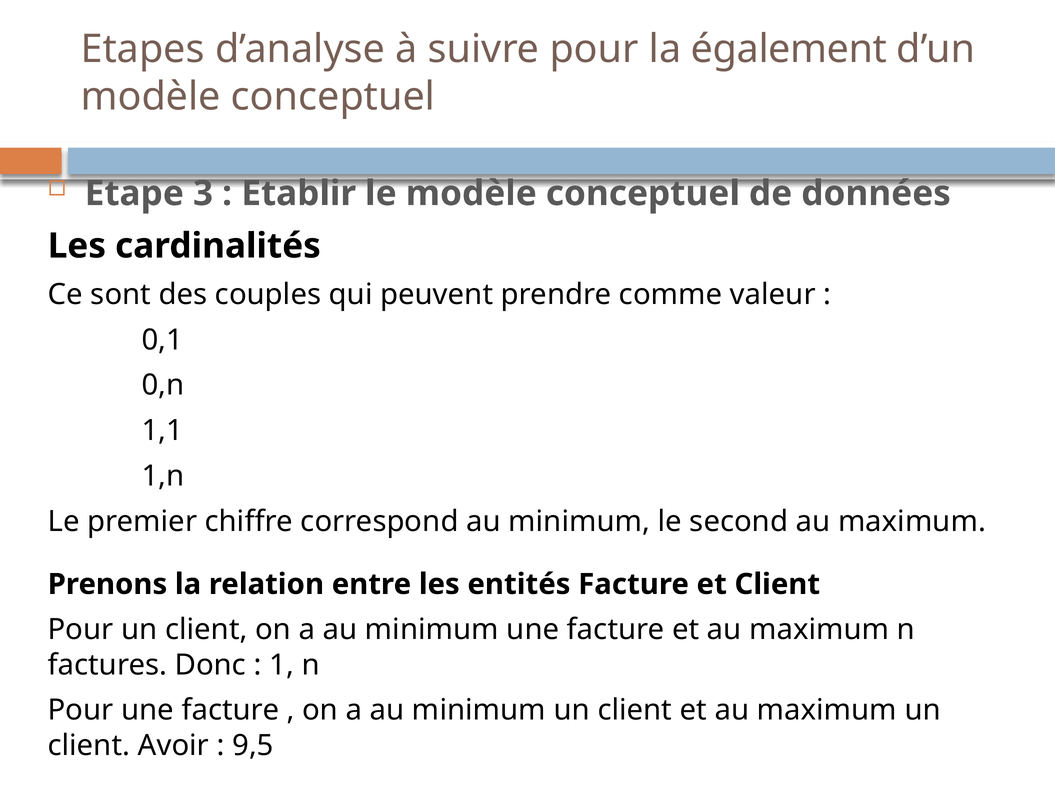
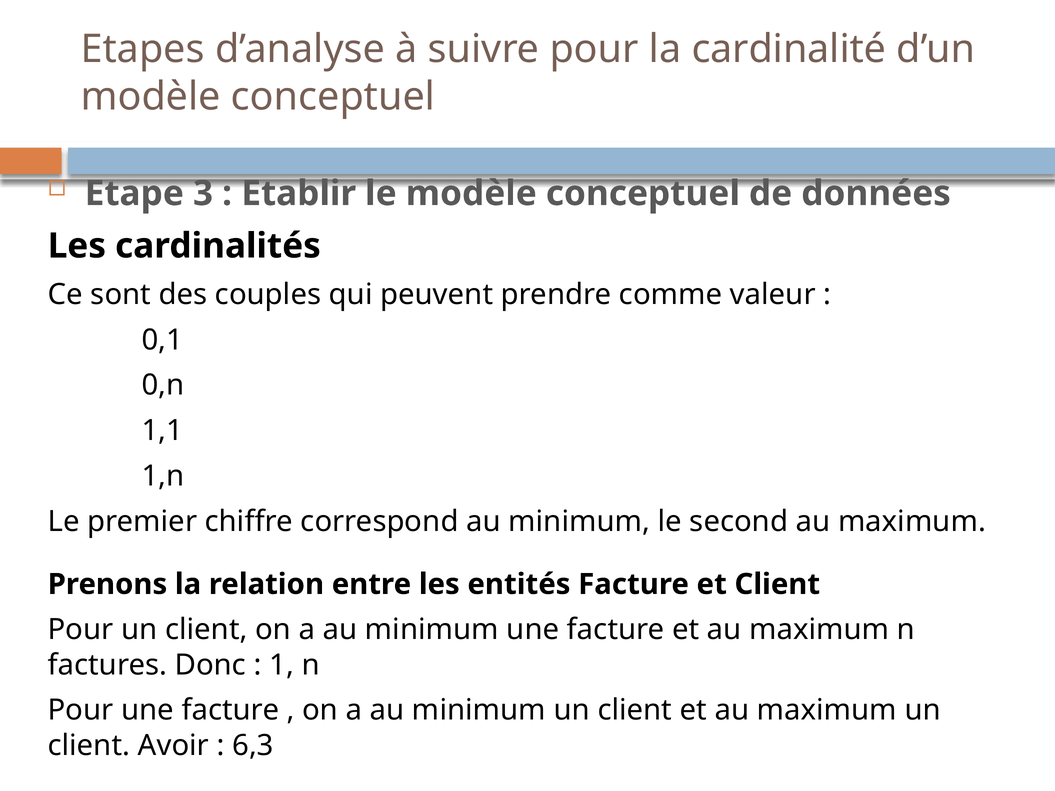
également: également -> cardinalité (789, 49)
9,5: 9,5 -> 6,3 (253, 746)
